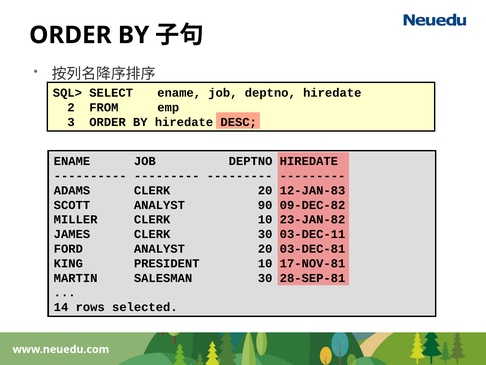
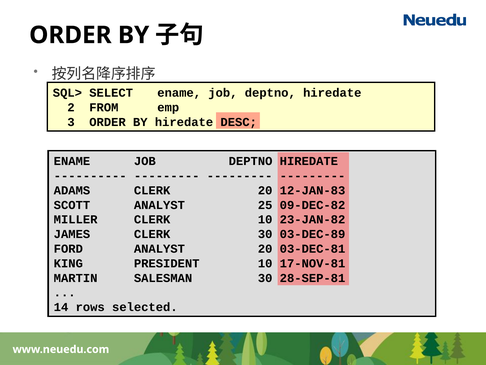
90: 90 -> 25 (265, 205)
03-DEC-11: 03-DEC-11 -> 03-DEC-89 (313, 234)
